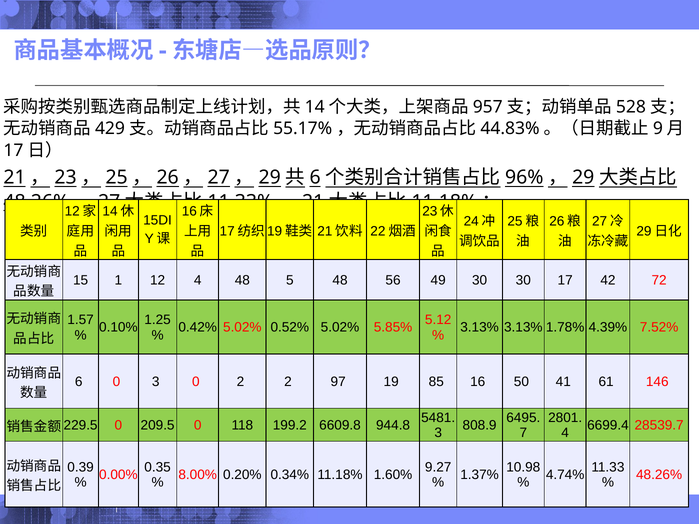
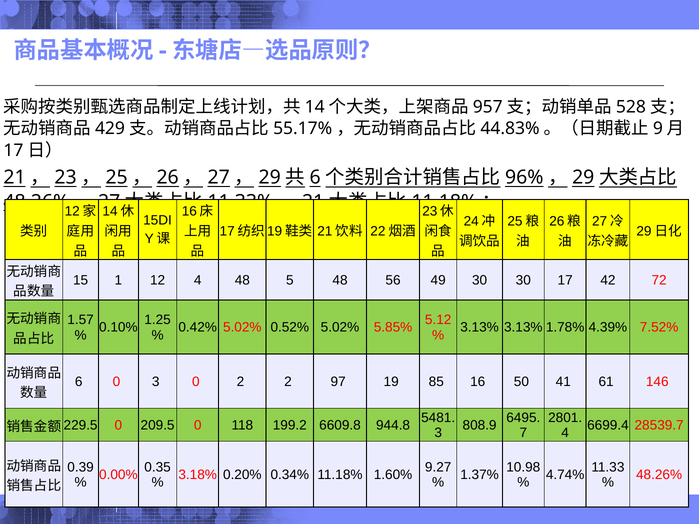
8.00%: 8.00% -> 3.18% (198, 475)
